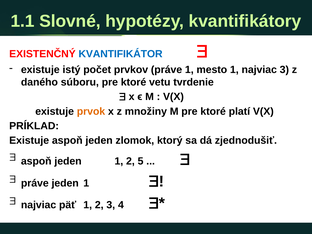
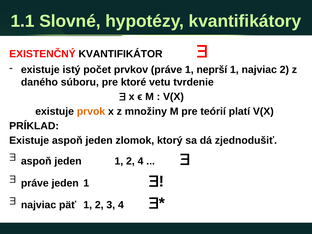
KVANTIFIKÁTOR colour: blue -> black (121, 54)
mesto: mesto -> neprší (212, 70)
najviac 3: 3 -> 2 (284, 70)
M pre ktoré: ktoré -> teórií (213, 111)
2 5: 5 -> 4 (141, 161)
